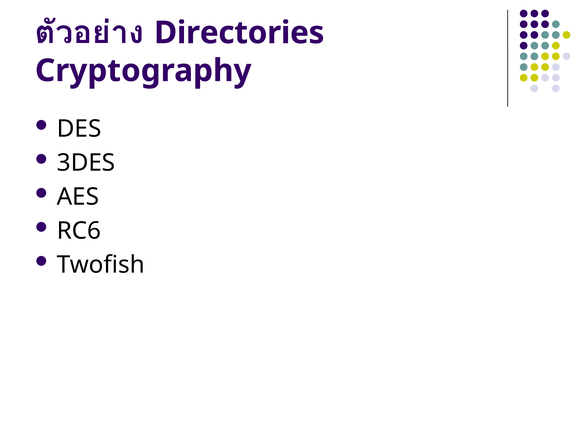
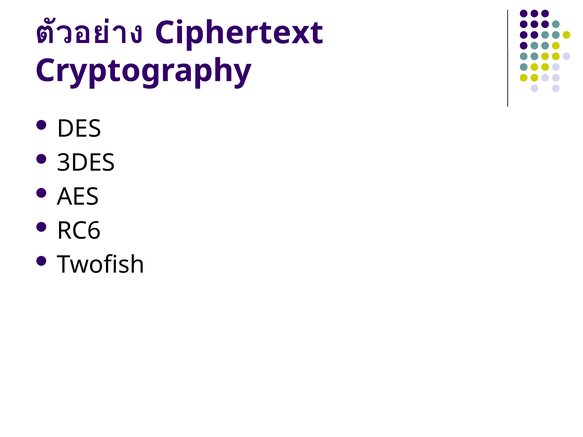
Directories: Directories -> Ciphertext (239, 33)
